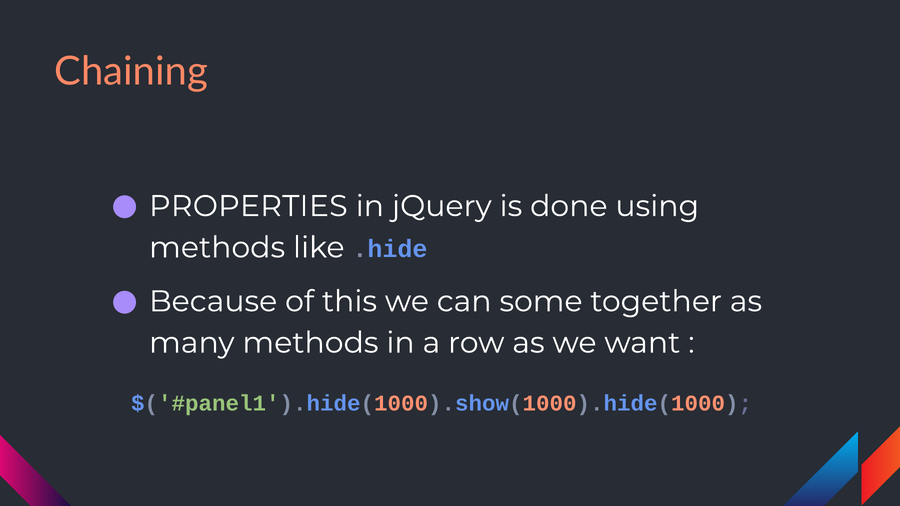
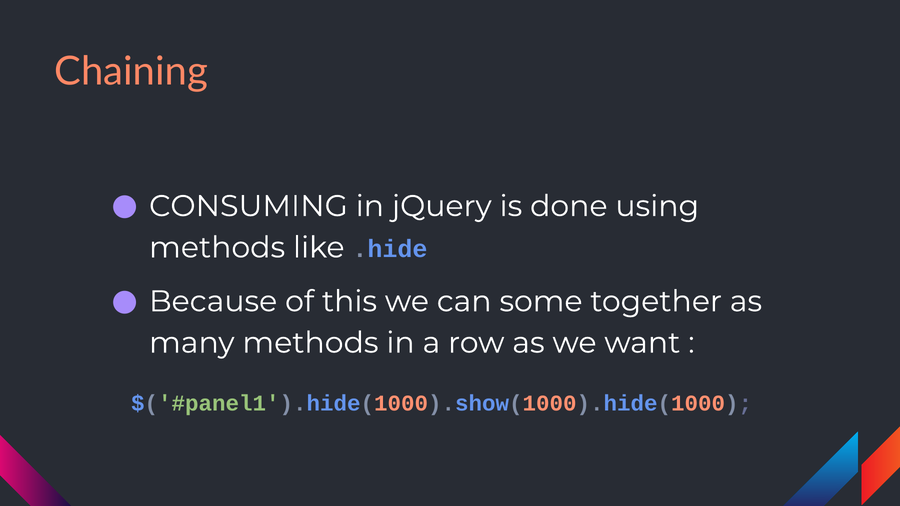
PROPERTIES: PROPERTIES -> CONSUMING (248, 206)
